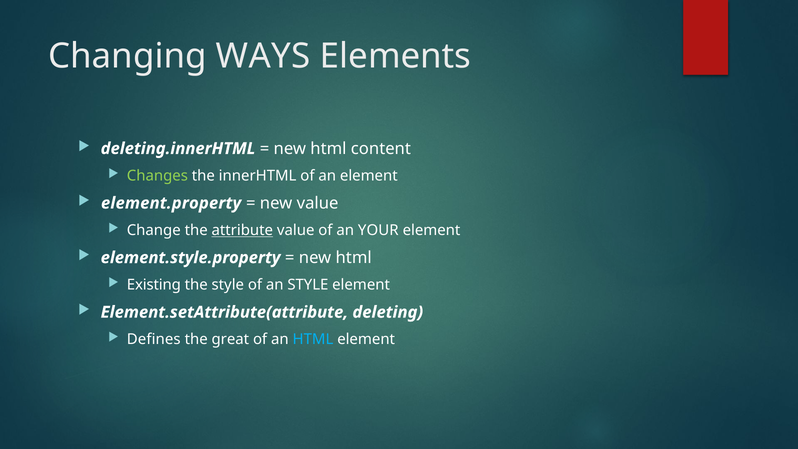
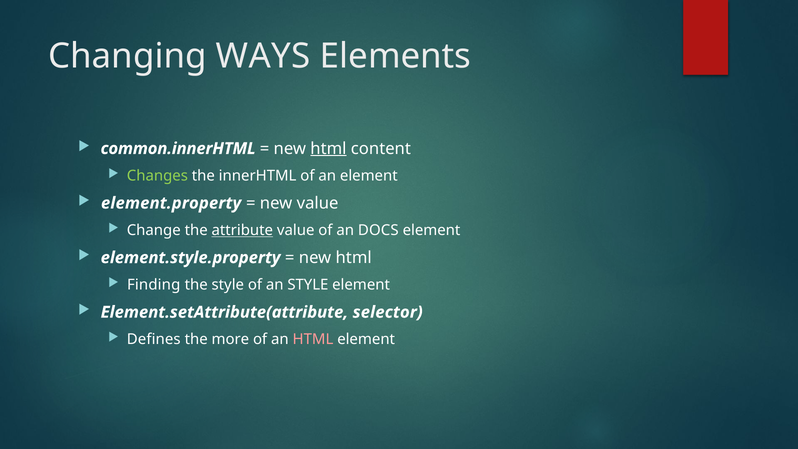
deleting.innerHTML: deleting.innerHTML -> common.innerHTML (178, 149)
html underline: none -> present (328, 149)
YOUR: YOUR -> DOCS (378, 230)
Existing: Existing -> Finding (154, 285)
deleting: deleting -> selector (388, 312)
great: great -> more (230, 339)
HTML colour: light blue -> pink (313, 339)
